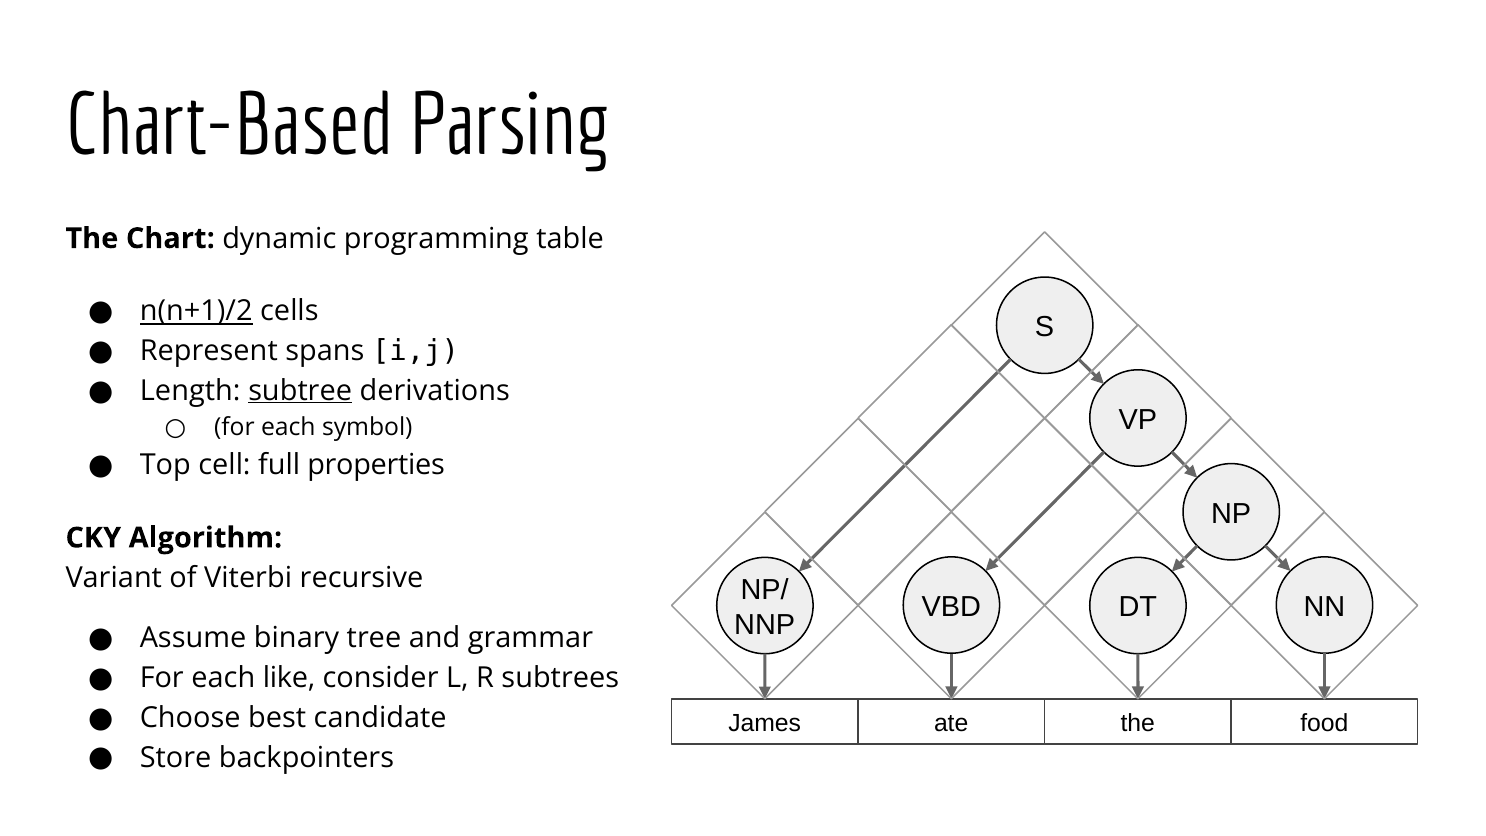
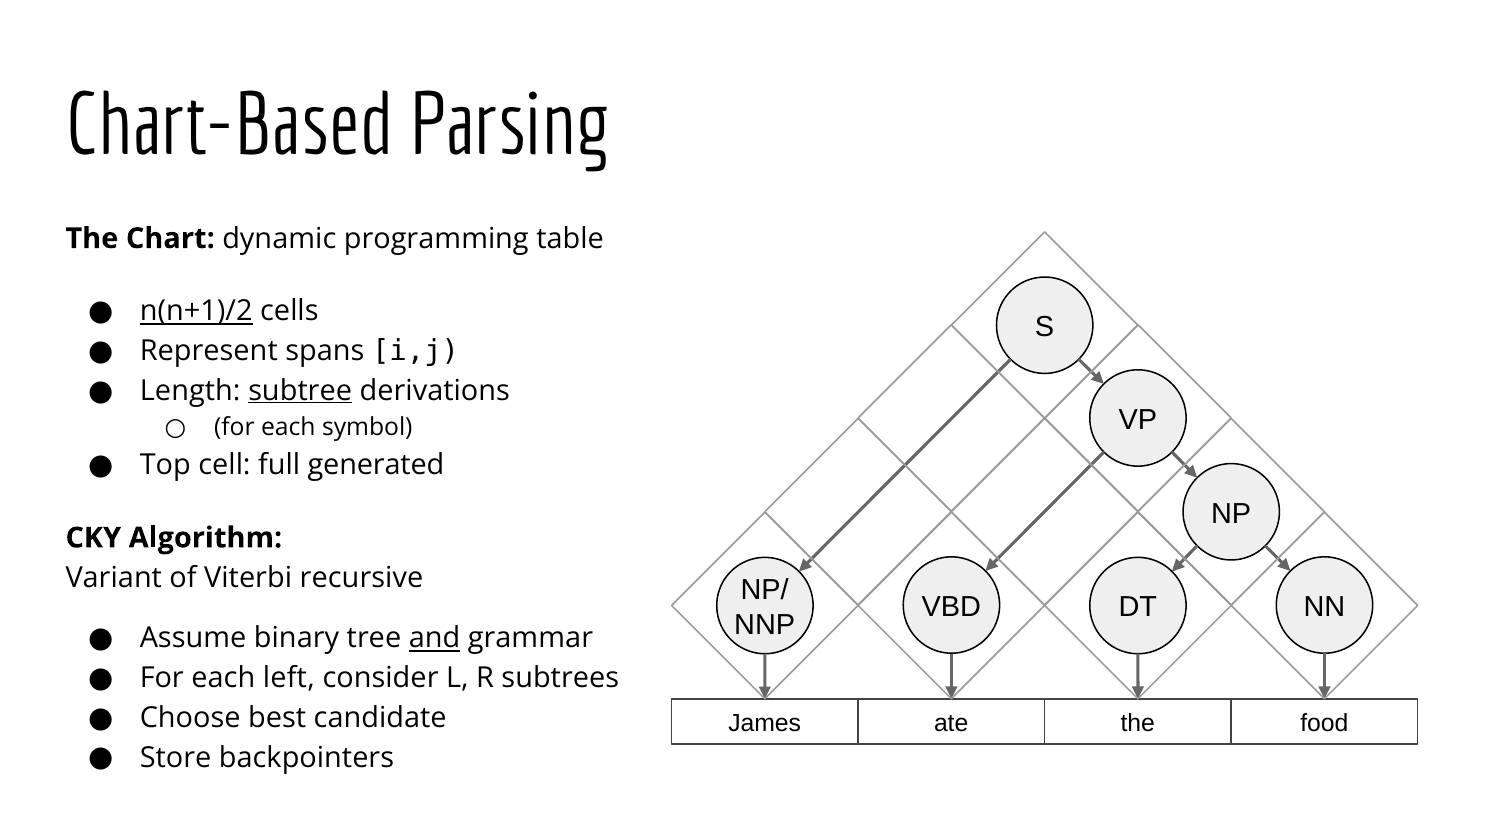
properties: properties -> generated (376, 465)
and underline: none -> present (435, 638)
like: like -> left (289, 678)
